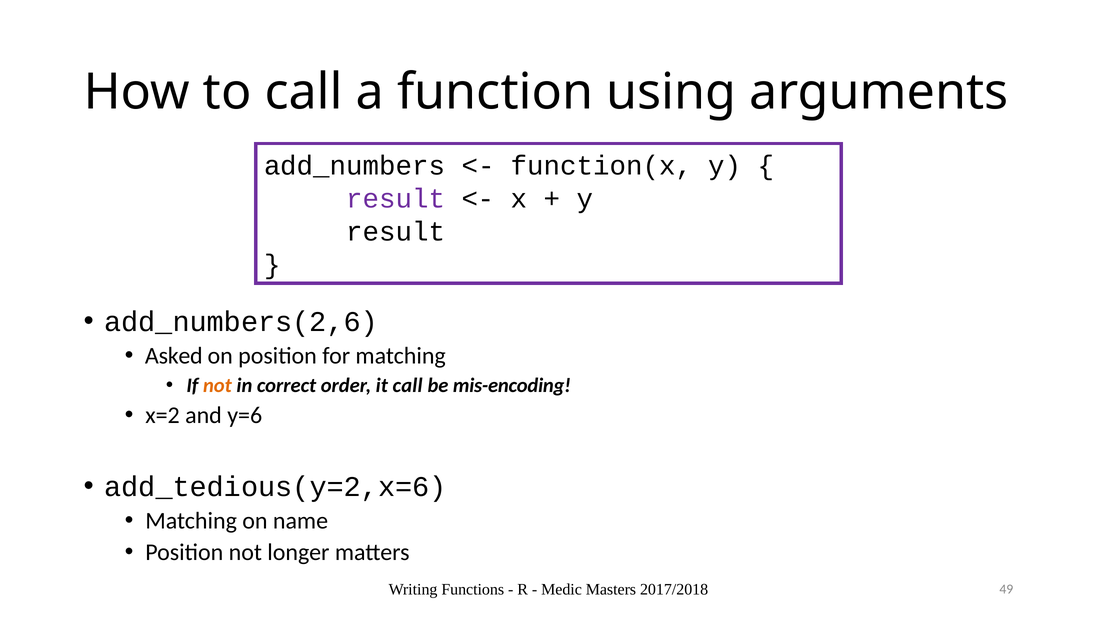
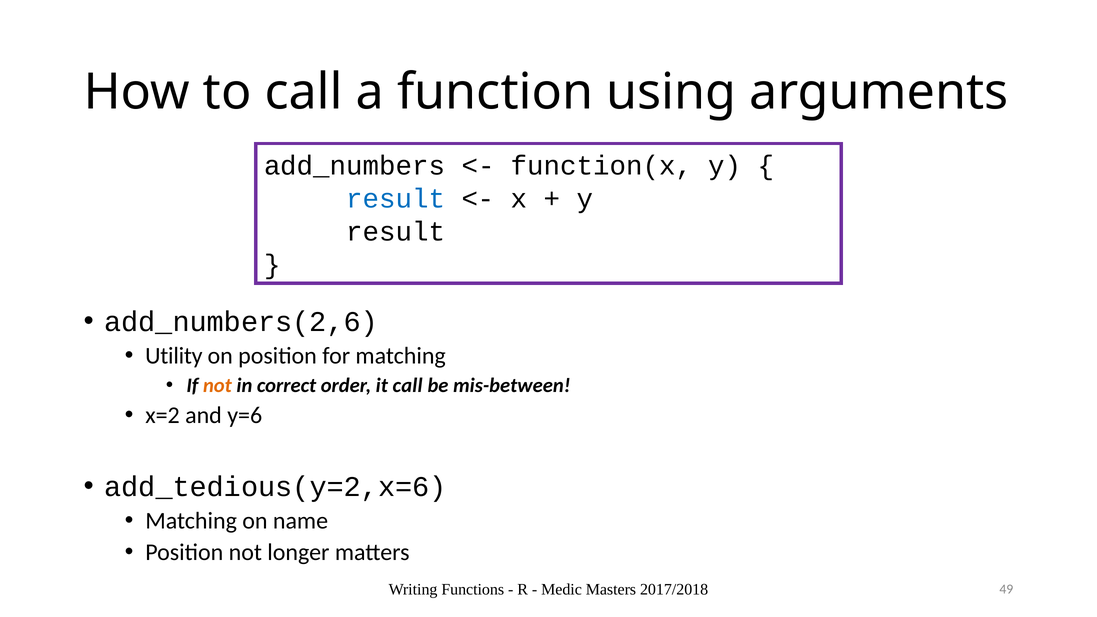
result colour: purple -> blue (396, 199)
Asked: Asked -> Utility (174, 356)
mis-encoding: mis-encoding -> mis-between (512, 386)
